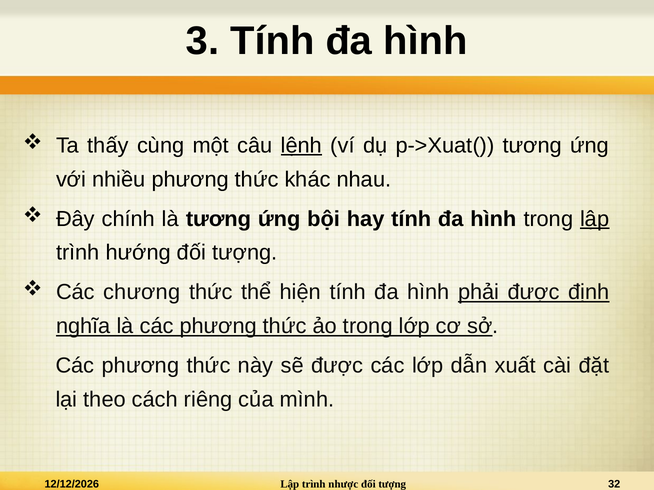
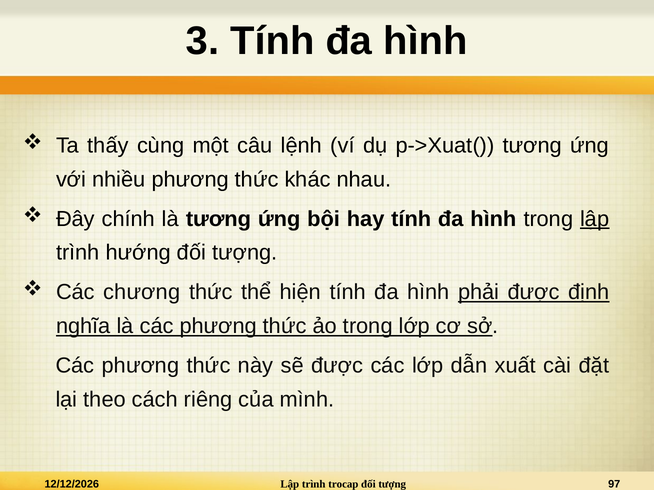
lệnh underline: present -> none (301, 146)
nhược: nhược -> trocap (343, 485)
32: 32 -> 97 (614, 485)
